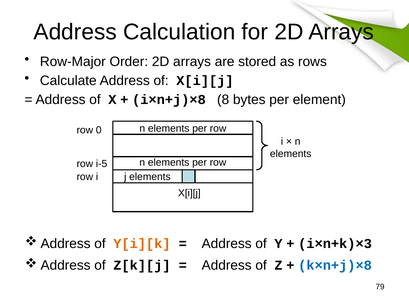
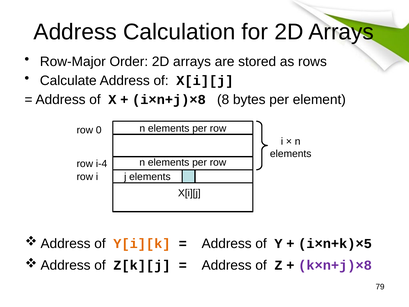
i-5: i-5 -> i-4 (102, 164)
i×n+k)×3: i×n+k)×3 -> i×n+k)×5 (335, 243)
k×n+j)×8 colour: blue -> purple (335, 265)
